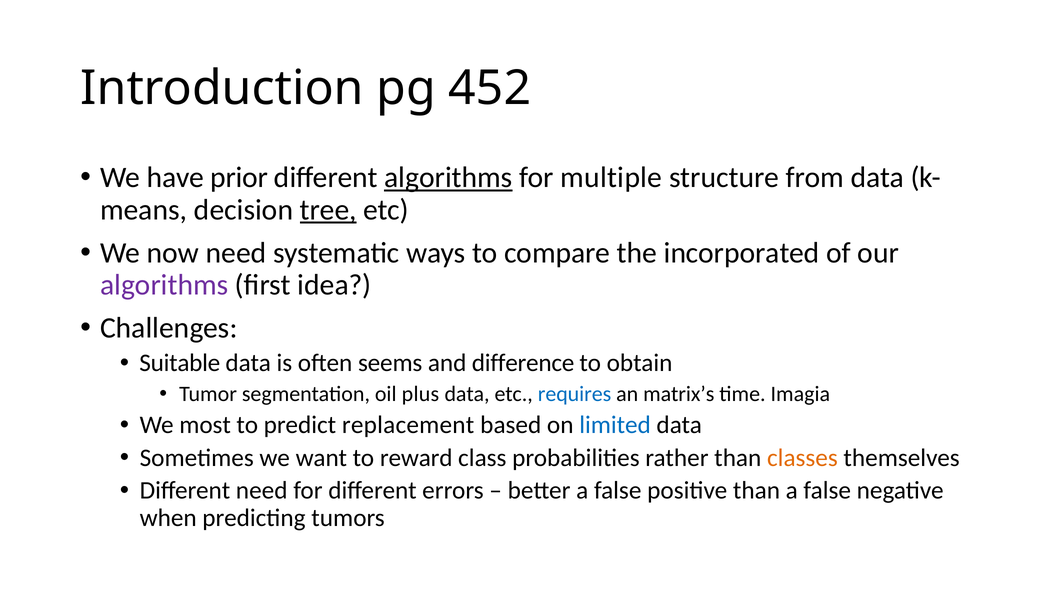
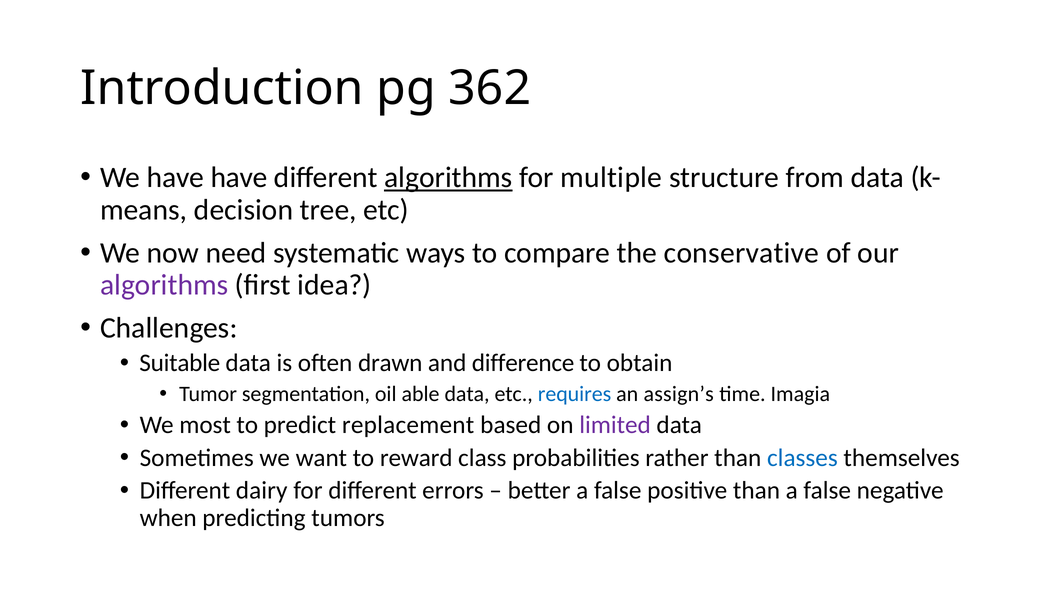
452: 452 -> 362 (490, 89)
have prior: prior -> have (239, 178)
tree underline: present -> none (328, 210)
incorporated: incorporated -> conservative (742, 253)
seems: seems -> drawn (390, 363)
plus: plus -> able (421, 394)
matrix’s: matrix’s -> assign’s (679, 394)
limited colour: blue -> purple (615, 425)
classes colour: orange -> blue (802, 458)
Different need: need -> dairy (262, 490)
